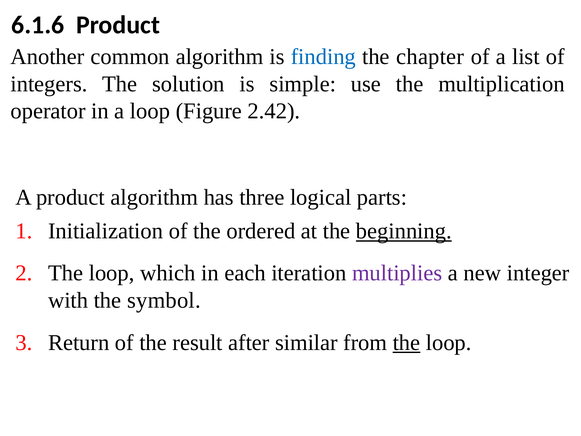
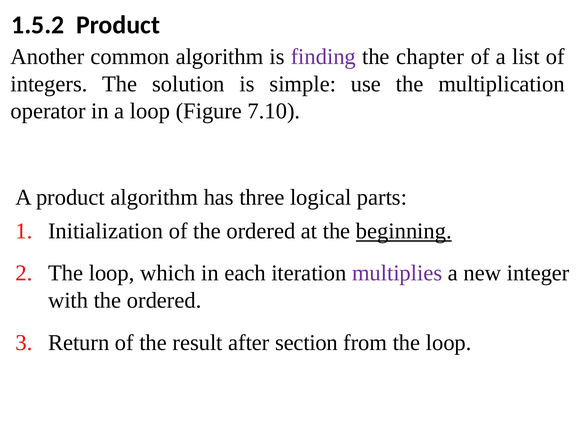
6.1.6: 6.1.6 -> 1.5.2 (38, 25)
finding colour: blue -> purple (323, 57)
2.42: 2.42 -> 7.10 (274, 111)
with the symbol: symbol -> ordered (164, 300)
similar: similar -> section (306, 342)
the underline: present -> none (407, 342)
